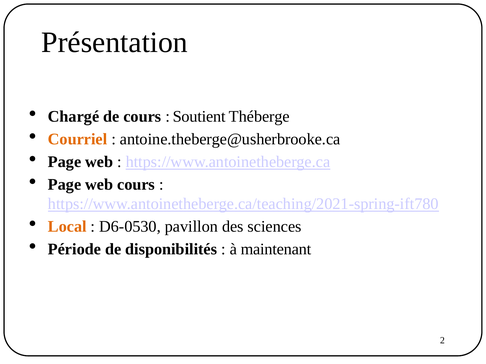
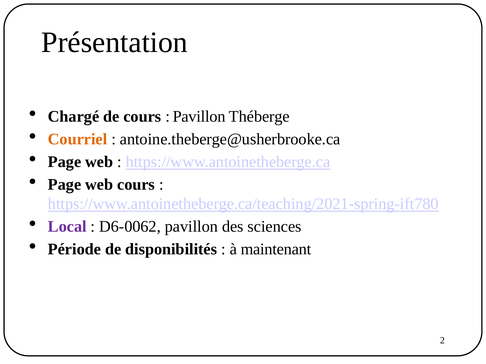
Soutient: Soutient -> Pavillon (199, 117)
Local colour: orange -> purple (67, 227)
D6-0530: D6-0530 -> D6-0062 (130, 227)
